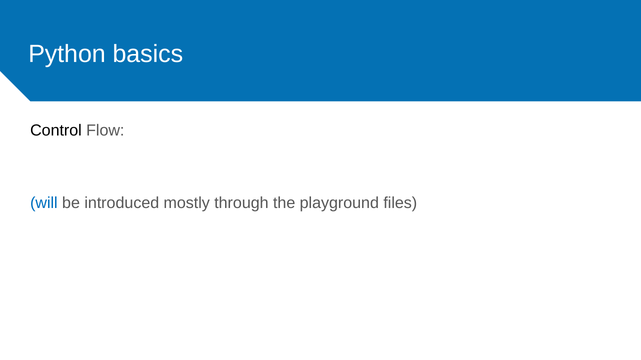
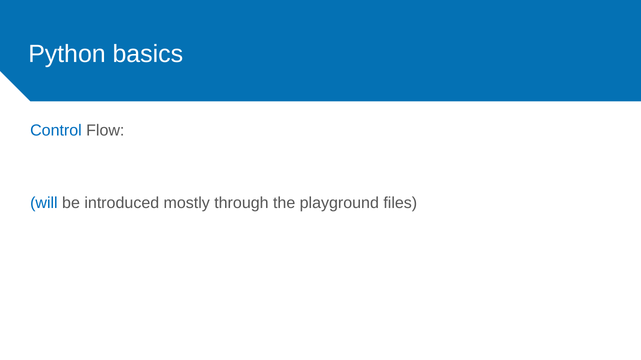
Control colour: black -> blue (56, 131)
